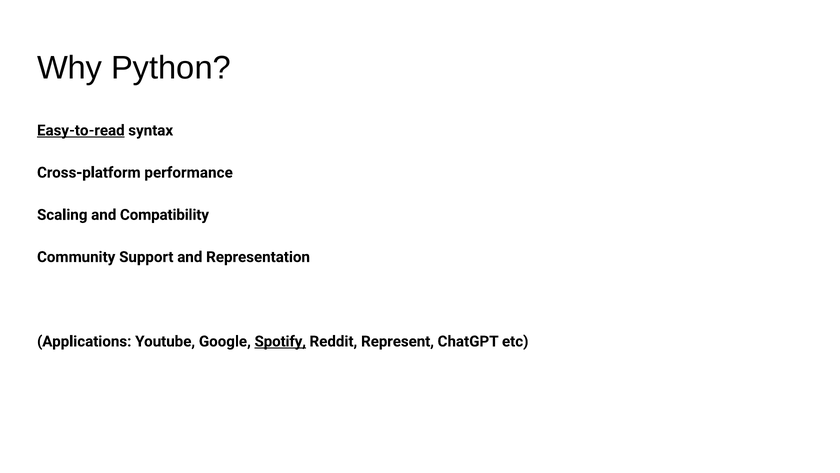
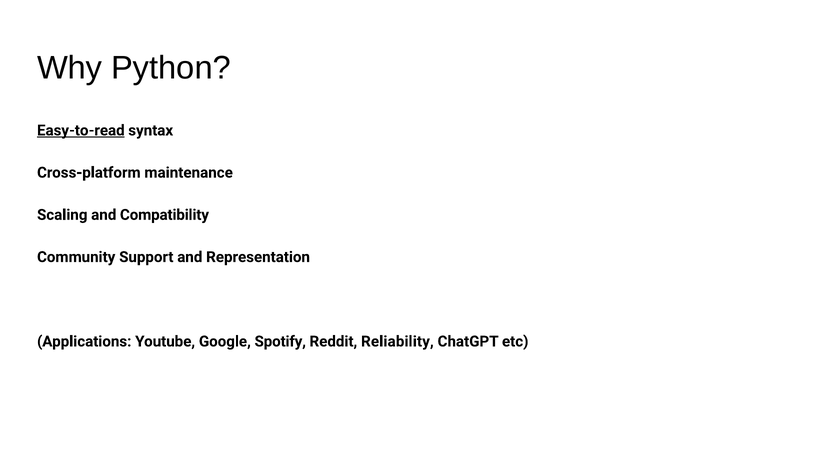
performance: performance -> maintenance (189, 172)
Spotify underline: present -> none (280, 341)
Represent: Represent -> Reliability (397, 341)
